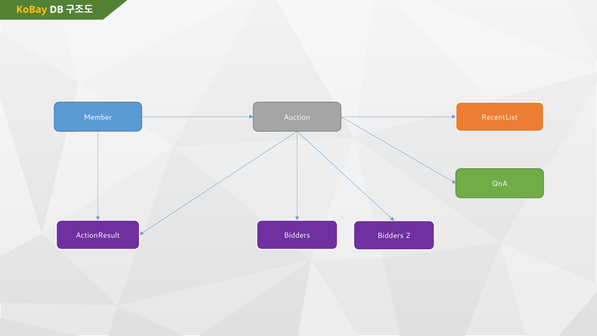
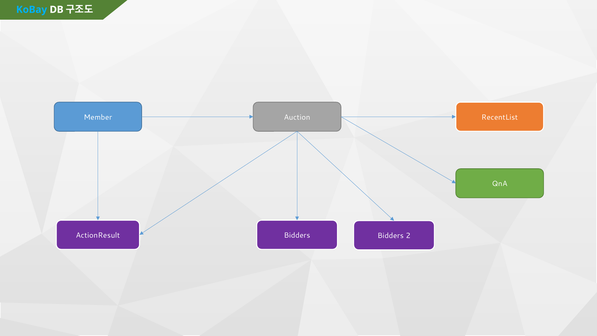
KoBay colour: yellow -> light blue (32, 10)
